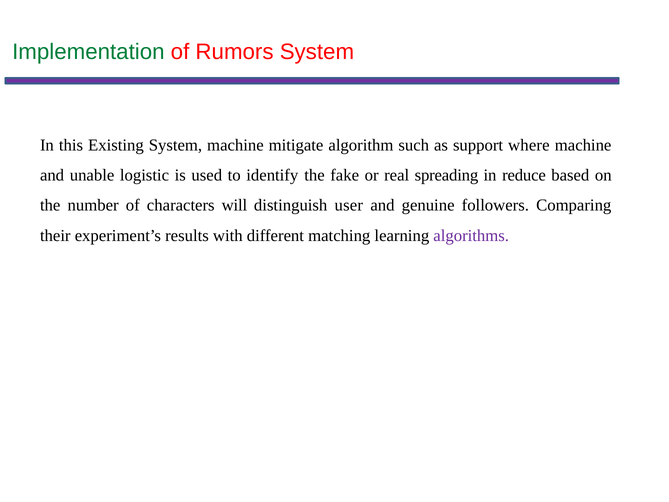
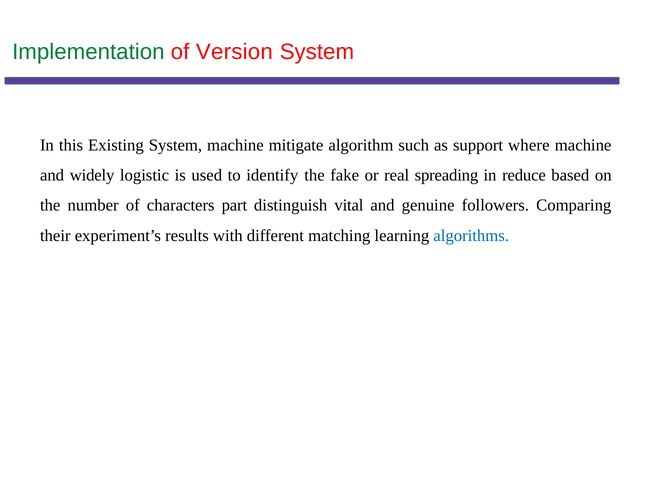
Rumors: Rumors -> Version (234, 52)
unable: unable -> widely (92, 175)
will: will -> part (234, 205)
user: user -> vital (349, 205)
algorithms colour: purple -> blue (471, 235)
